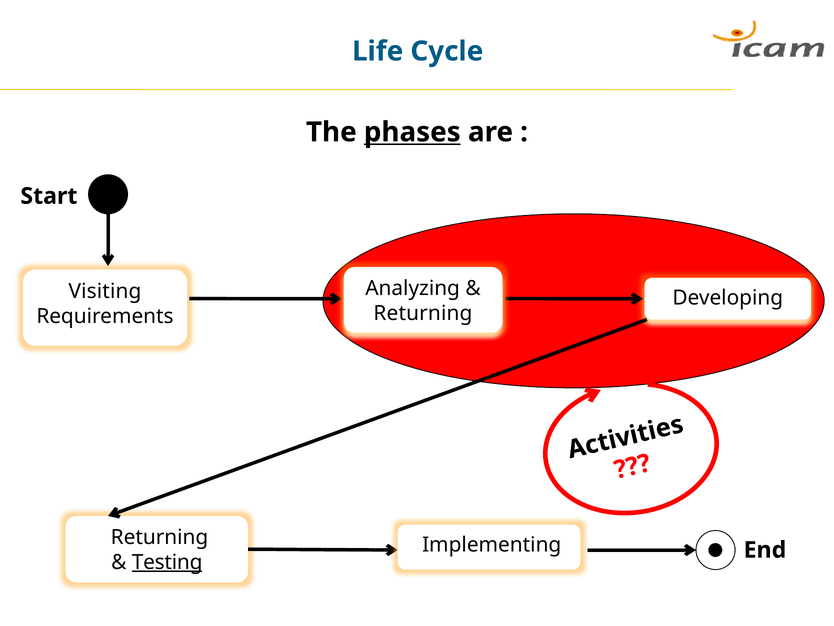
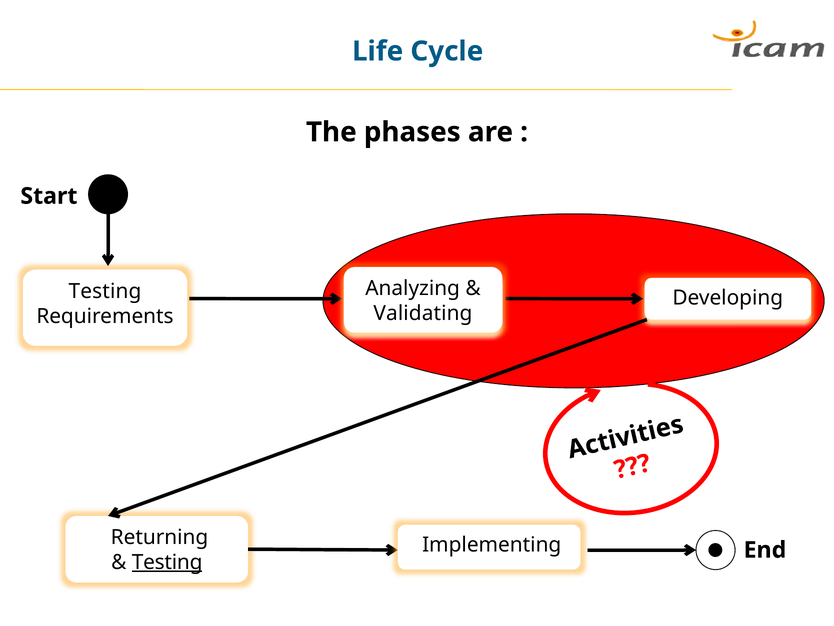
phases underline: present -> none (412, 132)
Visiting: Visiting -> Testing (105, 291)
Returning: Returning -> Validating (423, 313)
